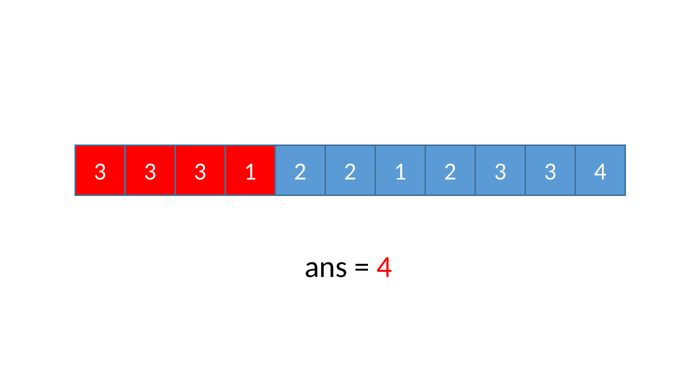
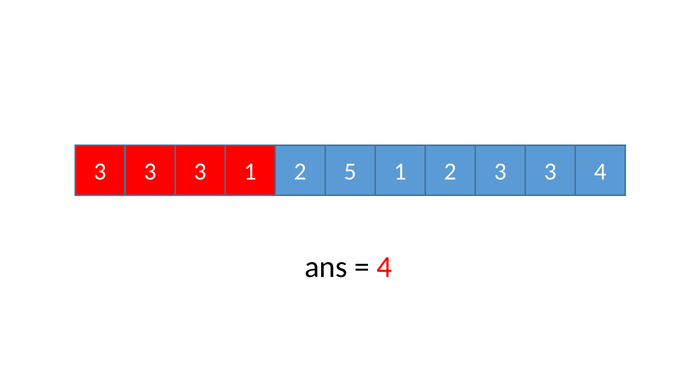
2 2: 2 -> 5 (350, 172)
